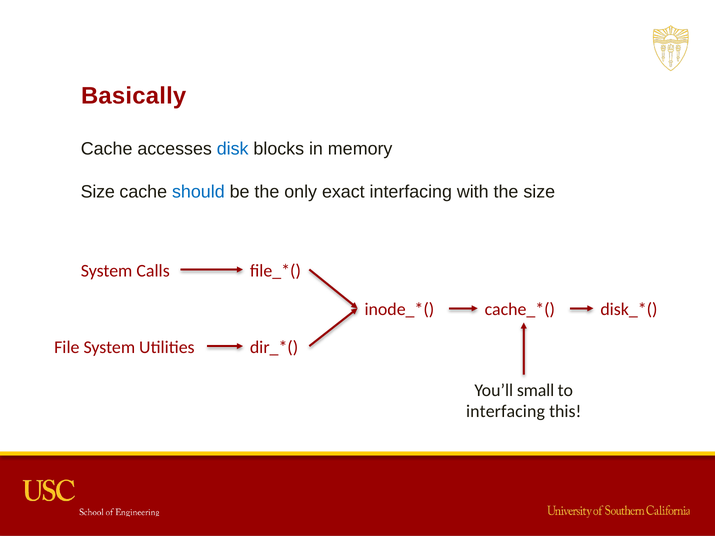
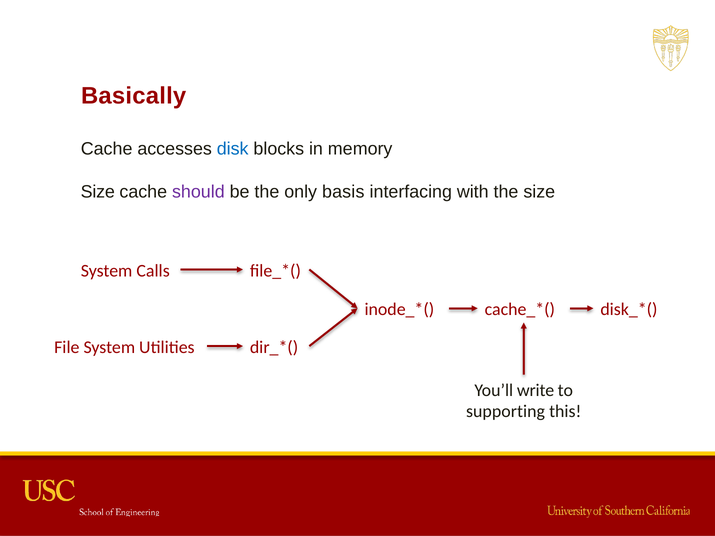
should colour: blue -> purple (198, 192)
exact: exact -> basis (343, 192)
small: small -> write (536, 390)
interfacing: interfacing -> supporting (506, 412)
